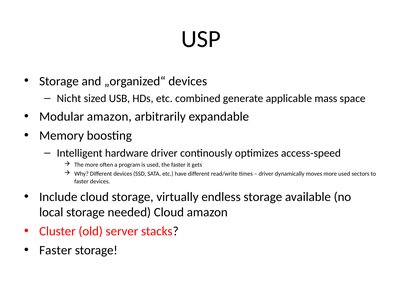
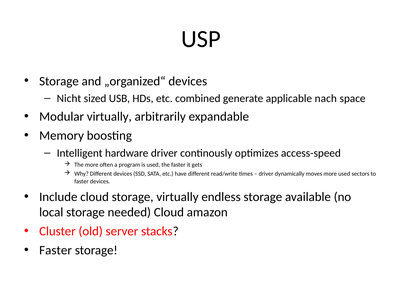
mass: mass -> nach (326, 98)
Modular amazon: amazon -> virtually (109, 116)
